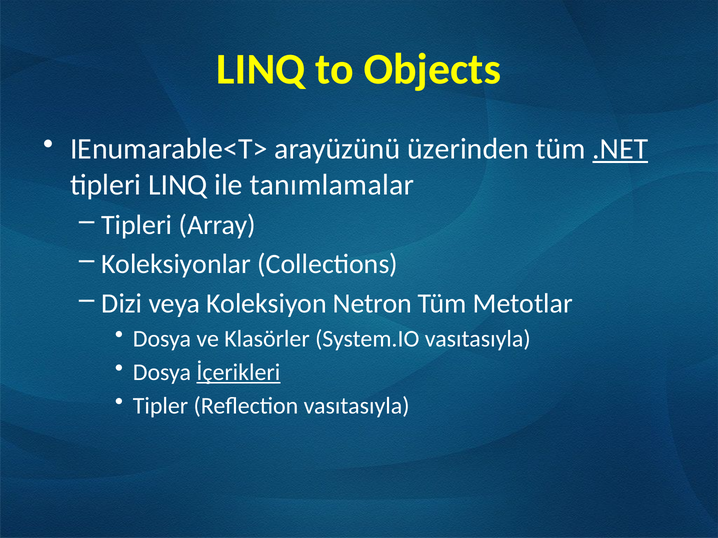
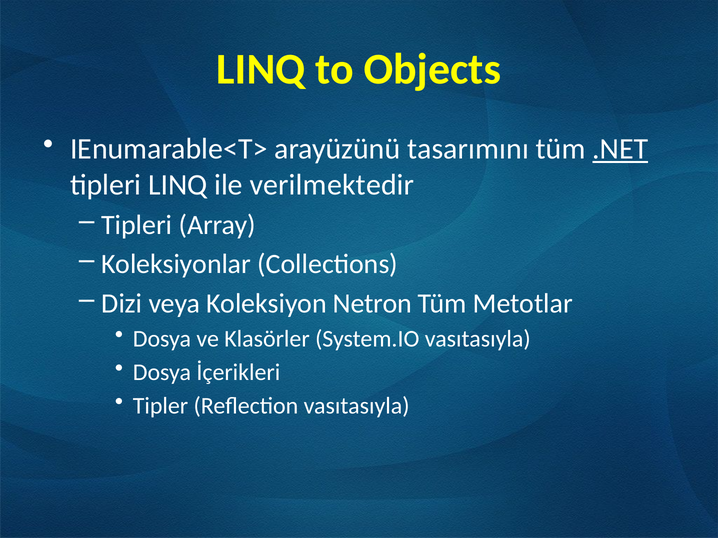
üzerinden: üzerinden -> tasarımını (468, 149)
tanımlamalar: tanımlamalar -> verilmektedir (332, 185)
İçerikleri underline: present -> none (238, 373)
